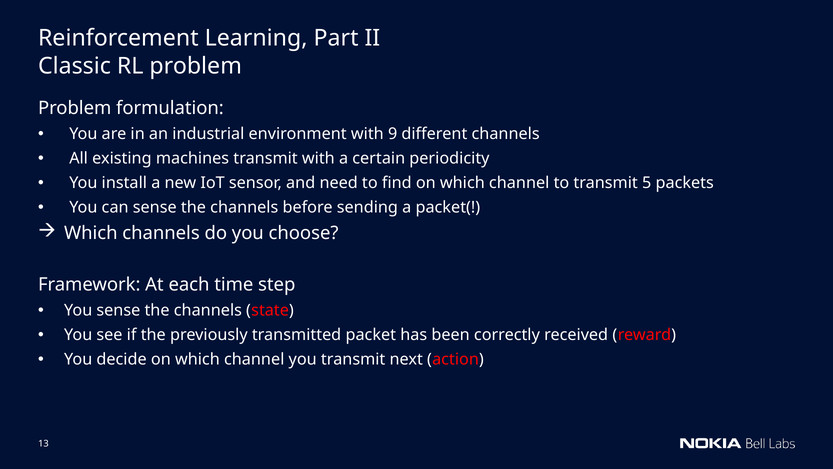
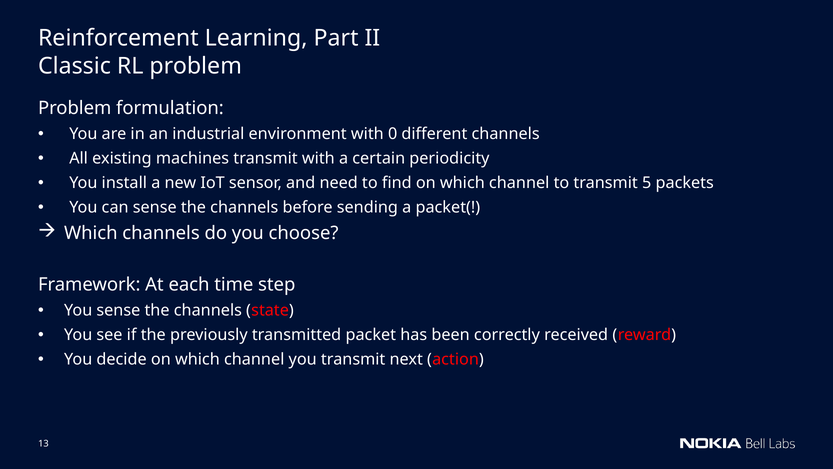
9: 9 -> 0 (393, 134)
